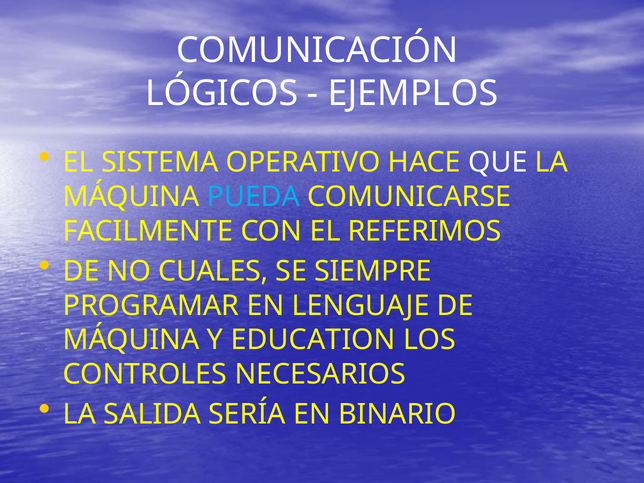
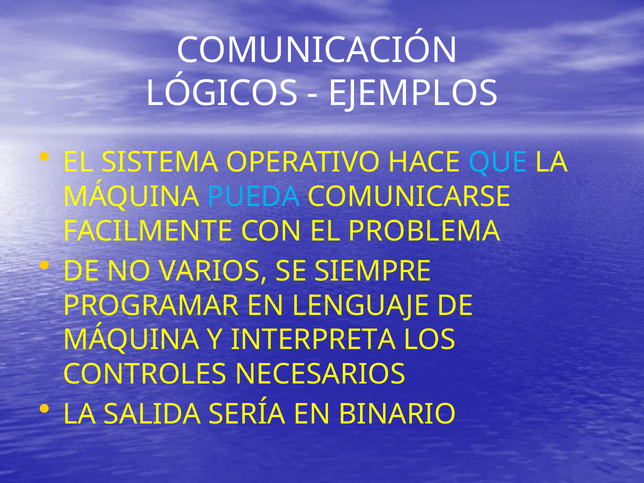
QUE colour: white -> light blue (498, 162)
REFERIMOS: REFERIMOS -> PROBLEMA (424, 231)
CUALES: CUALES -> VARIOS (213, 271)
EDUCATION: EDUCATION -> INTERPRETA (313, 340)
